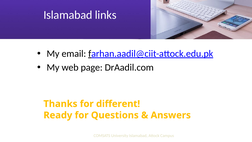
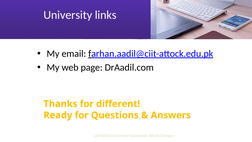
Islamabad: Islamabad -> University (68, 15)
